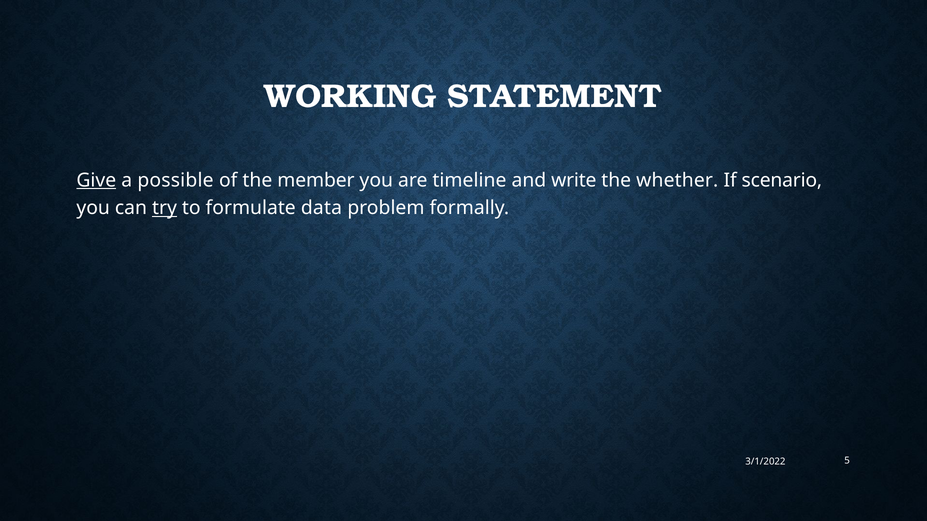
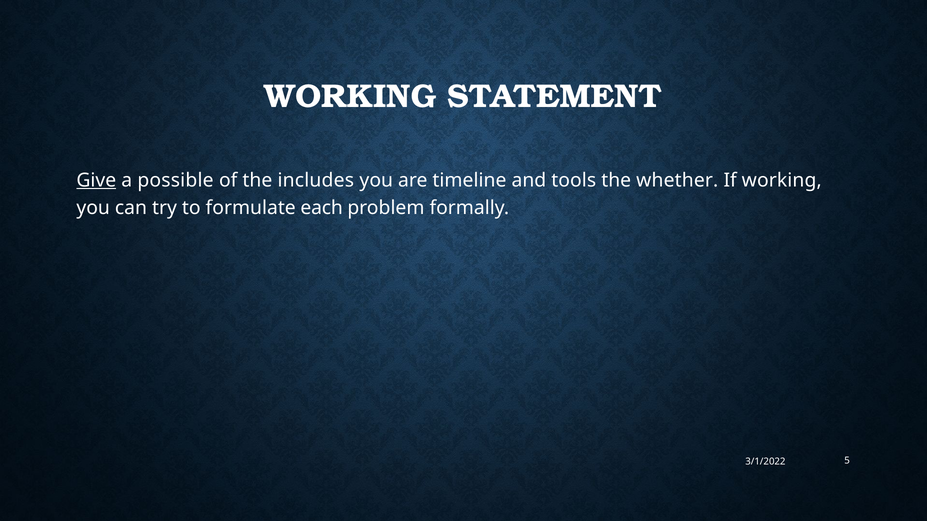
member: member -> includes (316, 180)
write: write -> tools (574, 180)
If scenario: scenario -> working (782, 180)
try underline: present -> none (164, 208)
data: data -> each (322, 208)
